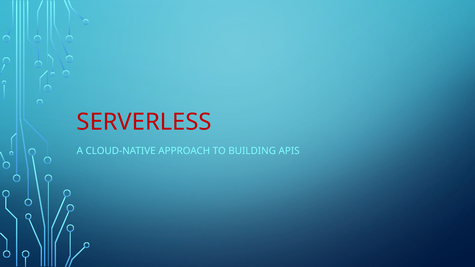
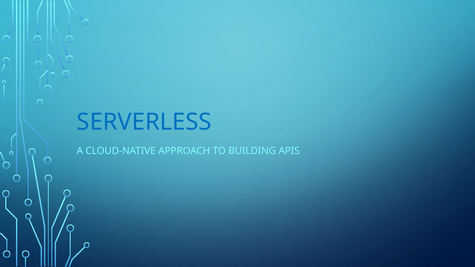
SERVERLESS colour: red -> blue (144, 122)
